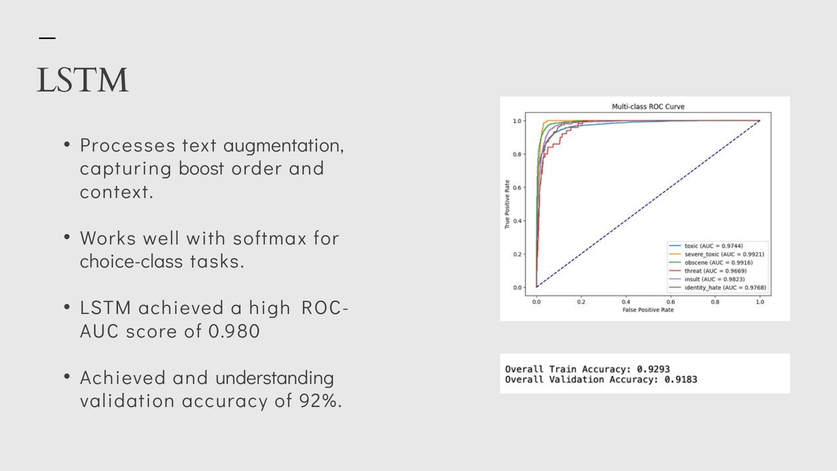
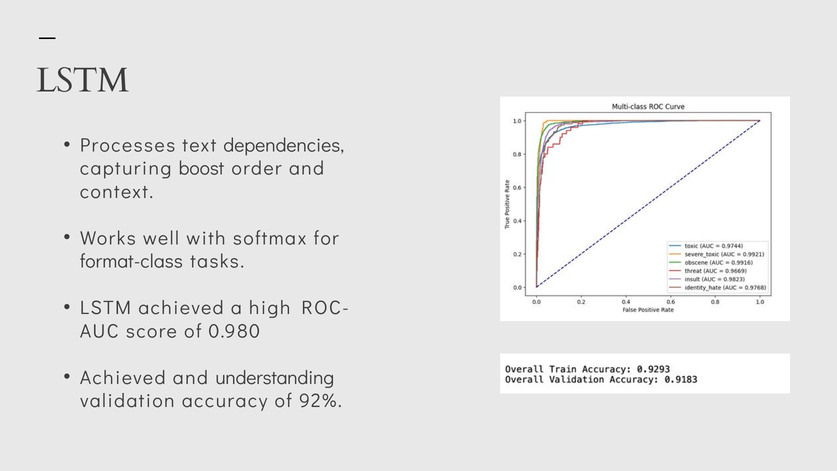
augmentation: augmentation -> dependencies (284, 145)
choice-class: choice-class -> format-class (131, 261)
